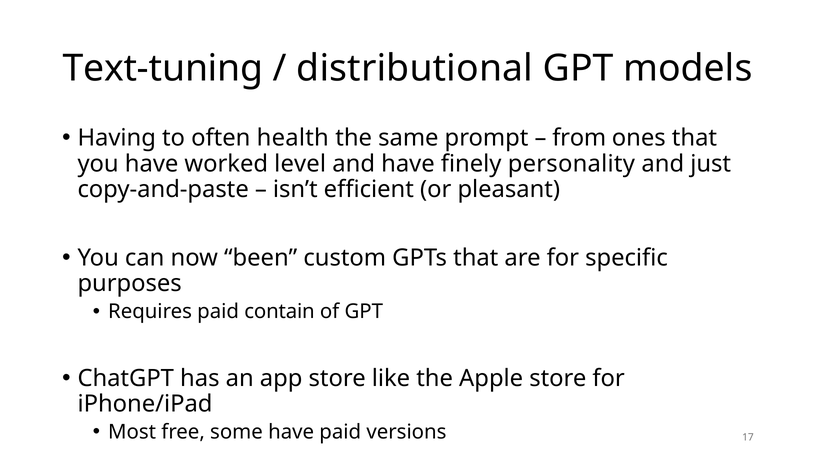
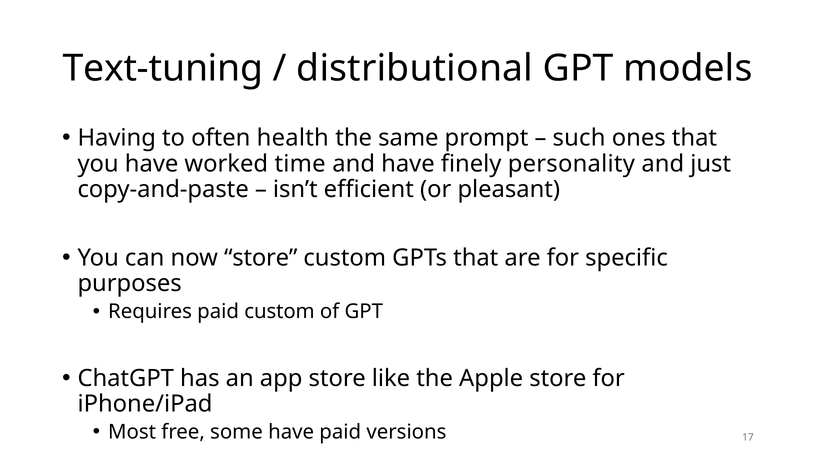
from: from -> such (579, 138)
level: level -> time (300, 164)
now been: been -> store (261, 258)
paid contain: contain -> custom (280, 312)
